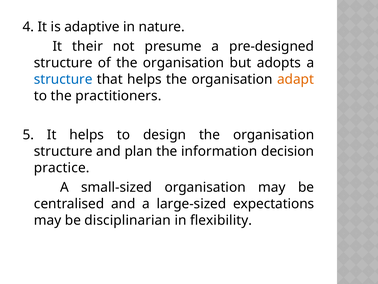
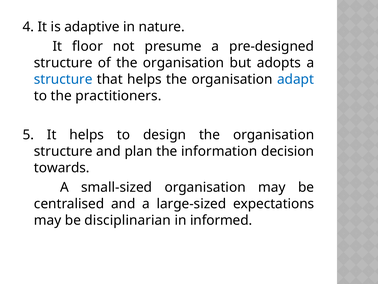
their: their -> floor (88, 46)
adapt colour: orange -> blue (296, 79)
practice: practice -> towards (62, 168)
flexibility: flexibility -> informed (221, 220)
